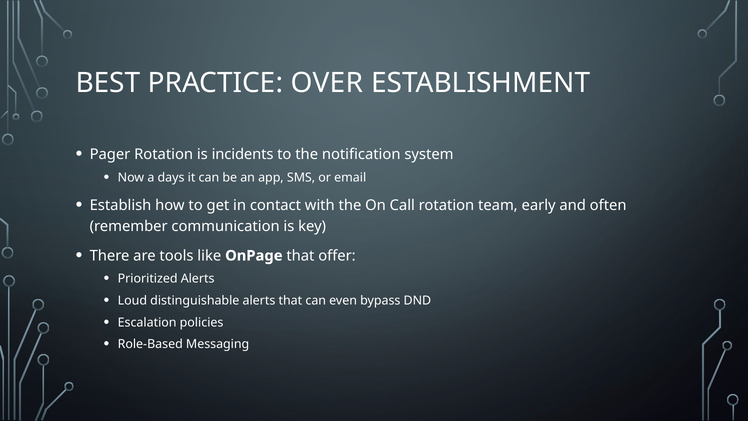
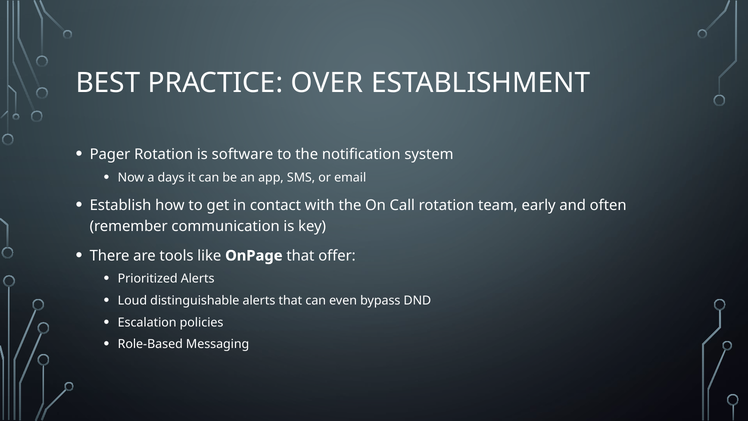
incidents: incidents -> software (242, 154)
